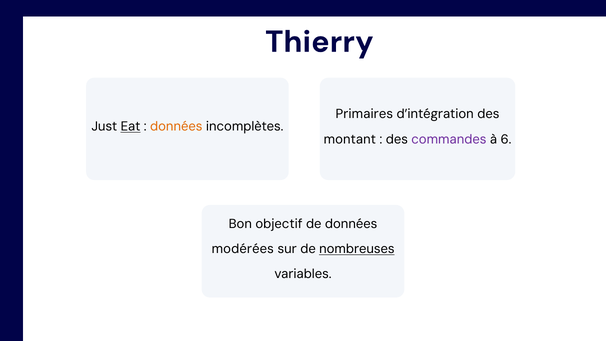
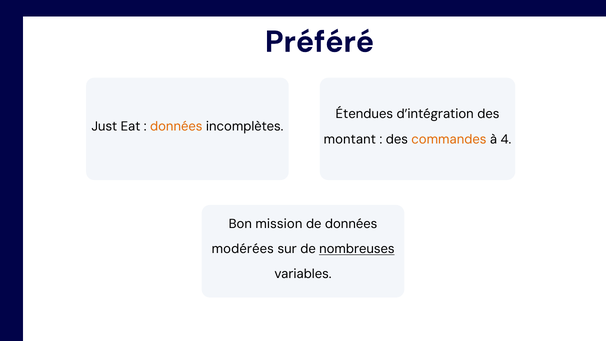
Thierry: Thierry -> Préféré (320, 42)
Primaires: Primaires -> Étendues (364, 114)
Eat underline: present -> none (131, 127)
commandes colour: purple -> orange (449, 139)
6: 6 -> 4 (506, 139)
objectif: objectif -> mission (279, 224)
